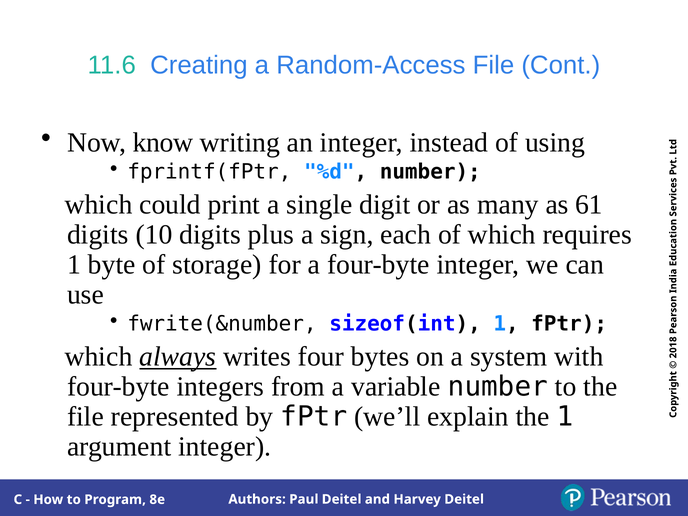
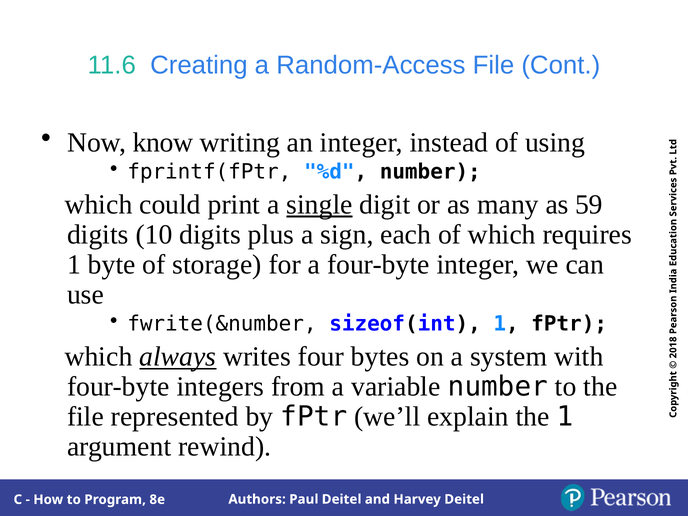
single underline: none -> present (319, 205)
61: 61 -> 59 (589, 205)
argument integer: integer -> rewind (225, 446)
